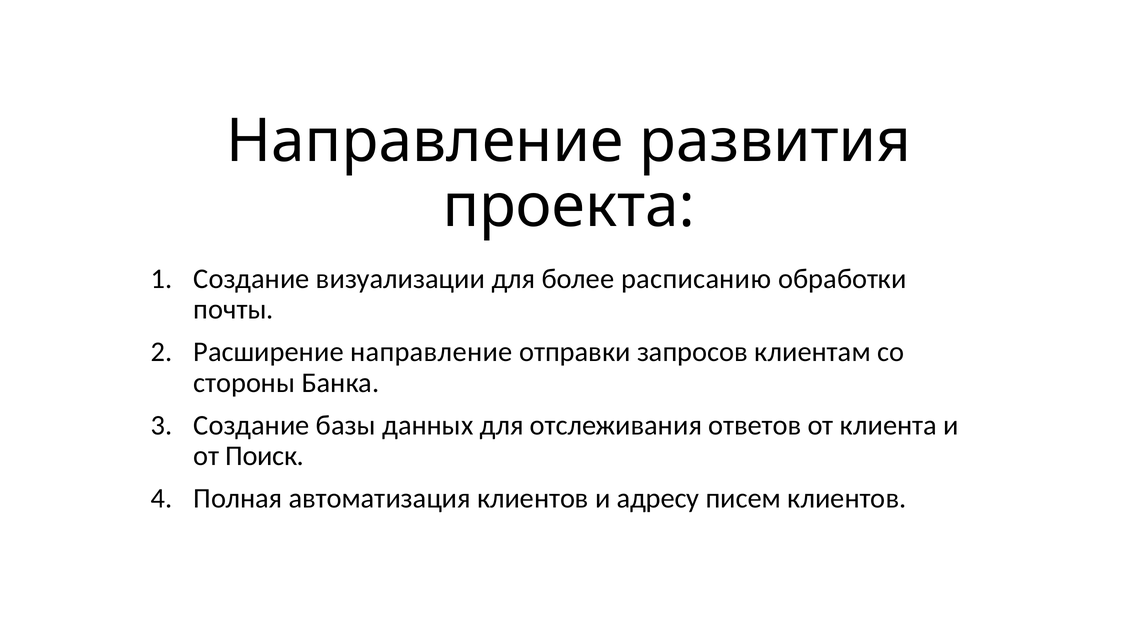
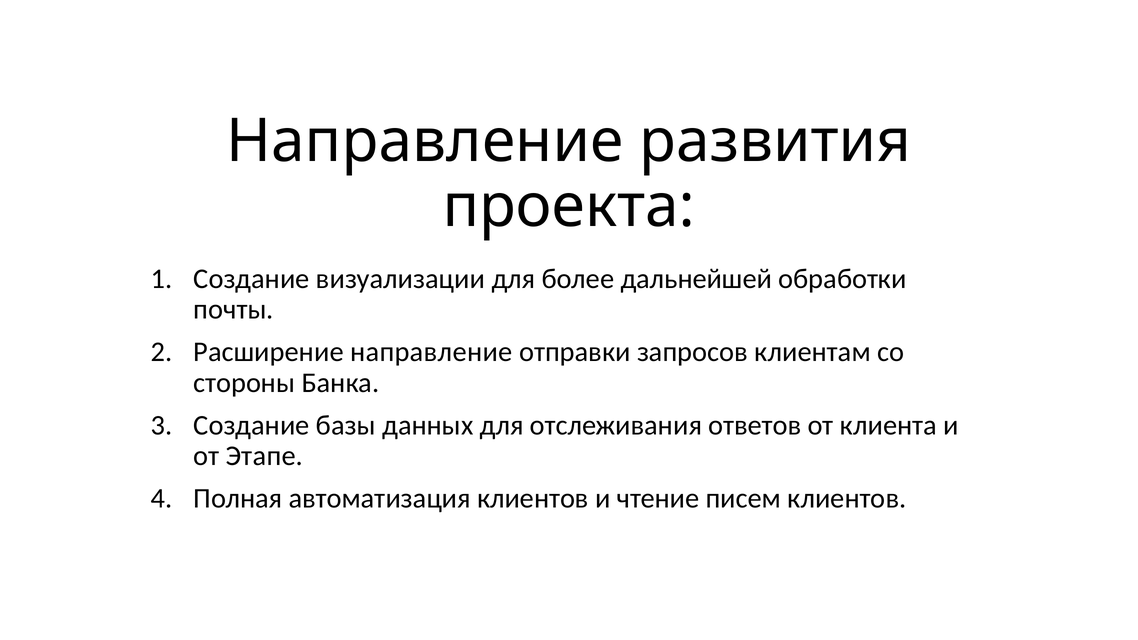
расписанию: расписанию -> дальнейшей (696, 279)
Поиск: Поиск -> Этапе (264, 456)
адресу: адресу -> чтение (658, 499)
